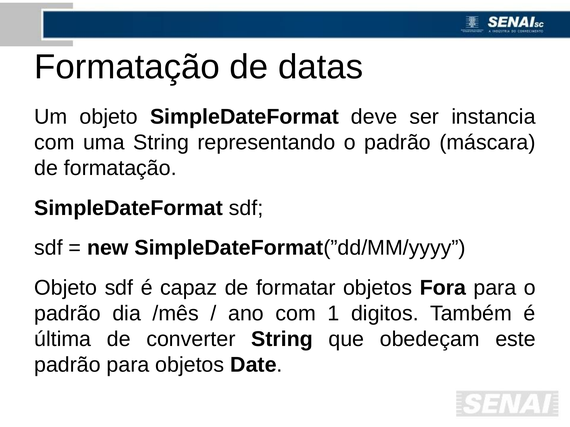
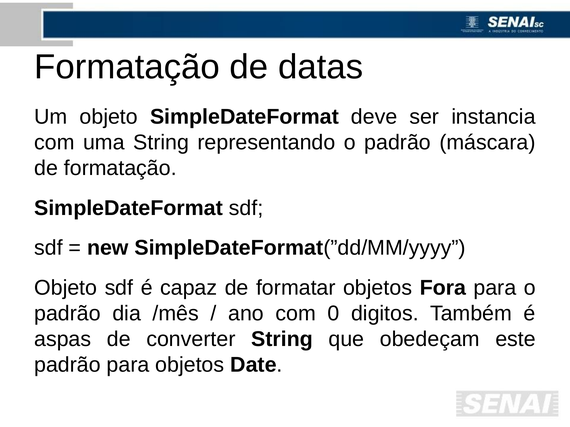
1: 1 -> 0 (333, 314)
última: última -> aspas (63, 339)
